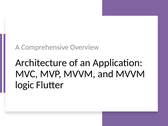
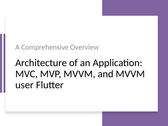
logic: logic -> user (24, 85)
